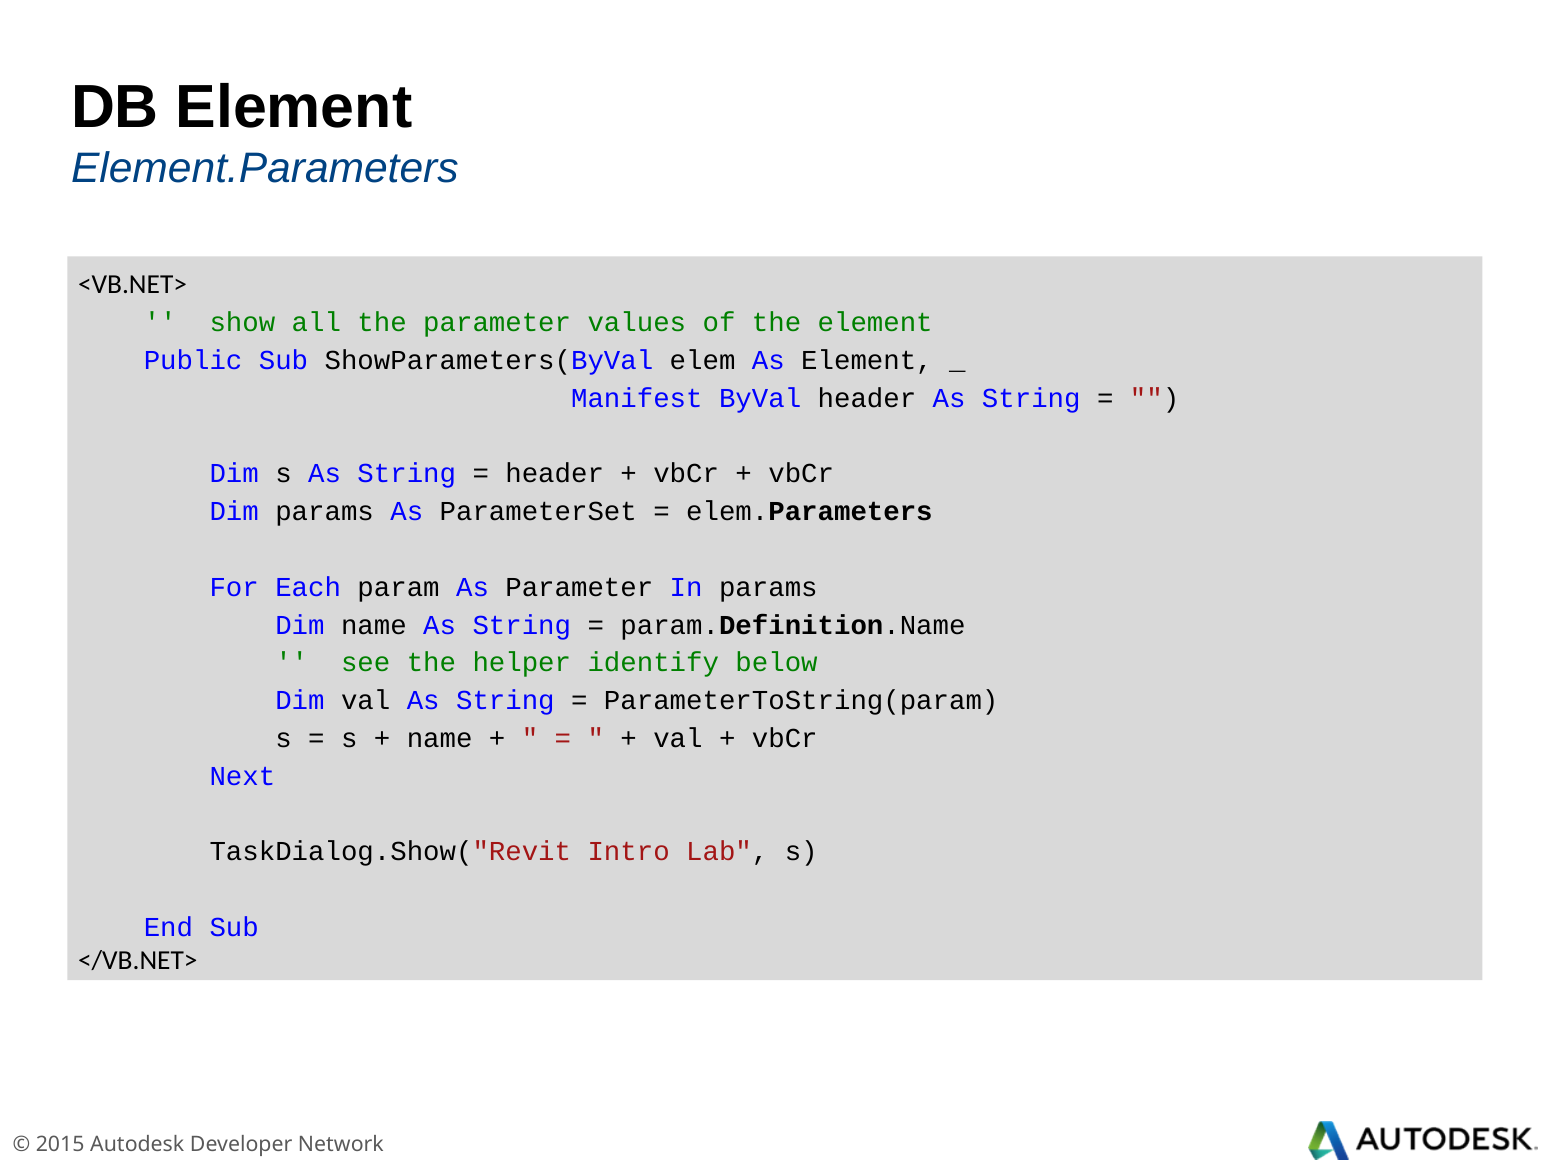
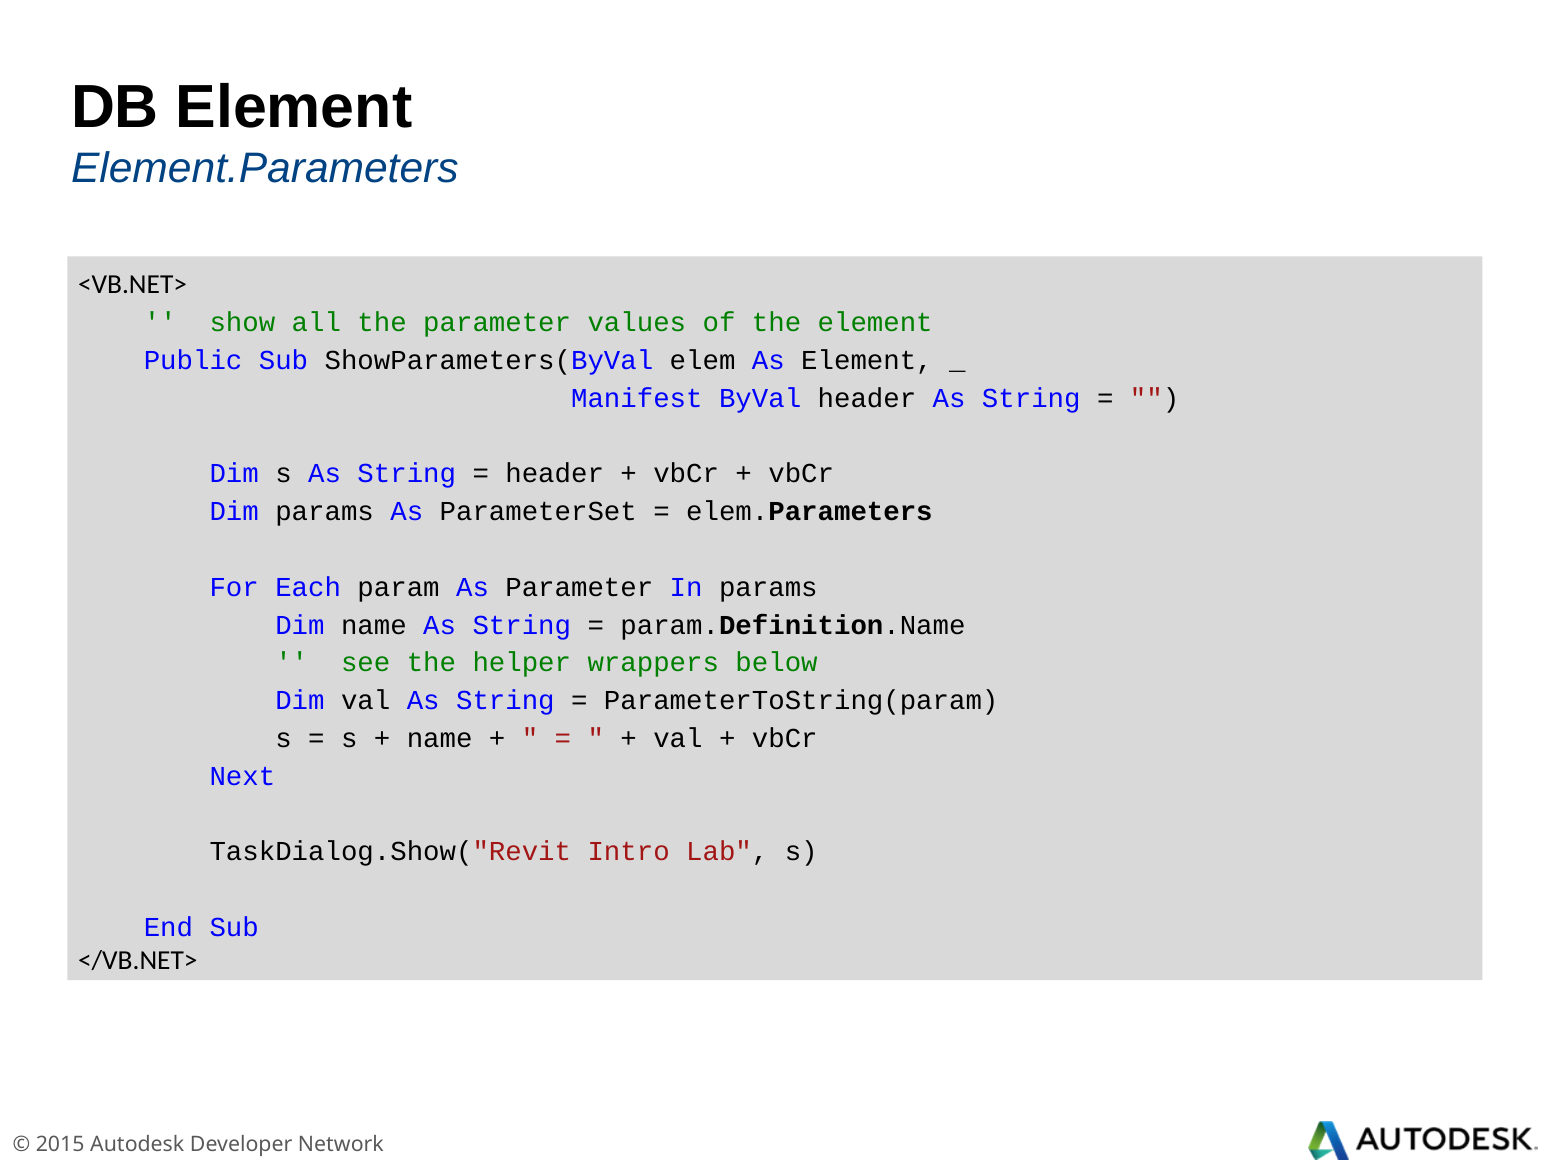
identify: identify -> wrappers (653, 663)
